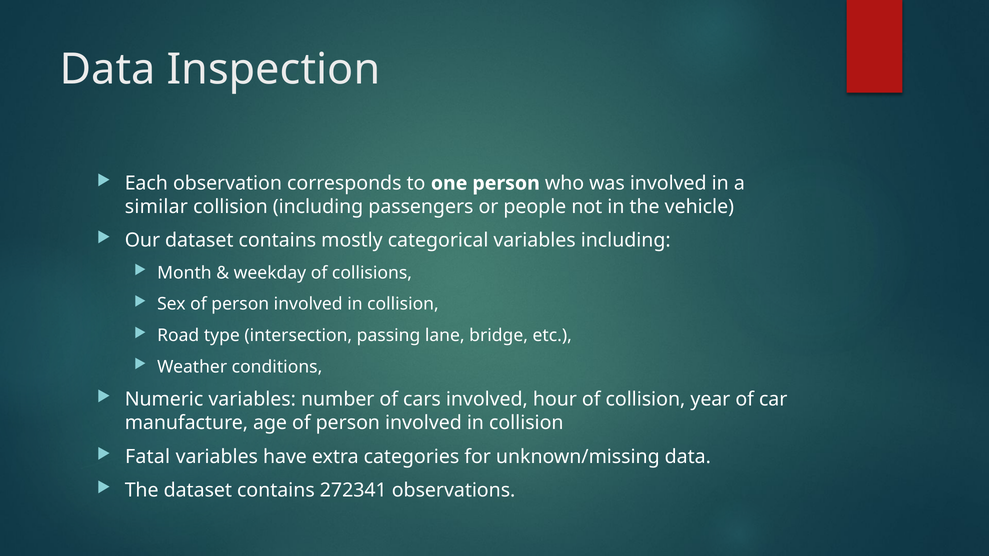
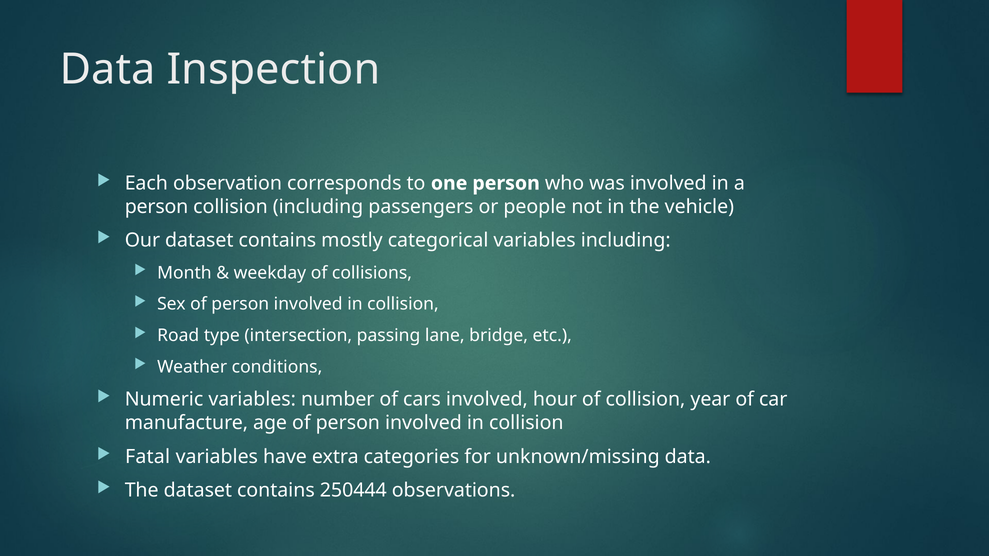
similar: similar -> person (157, 207)
272341: 272341 -> 250444 (353, 491)
